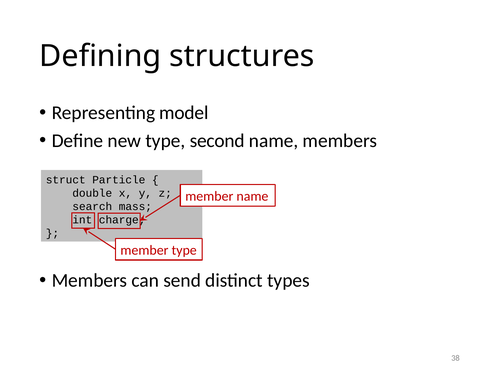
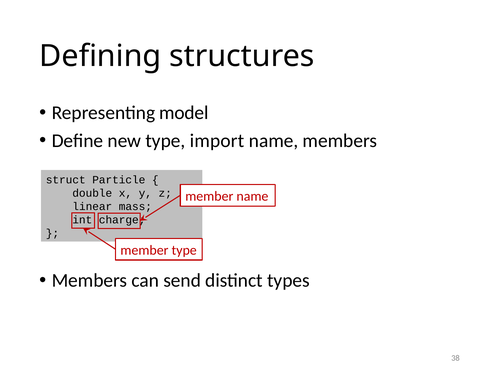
second: second -> import (217, 140)
search: search -> linear (92, 206)
